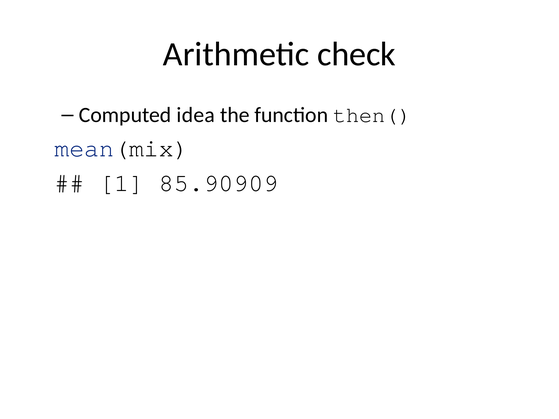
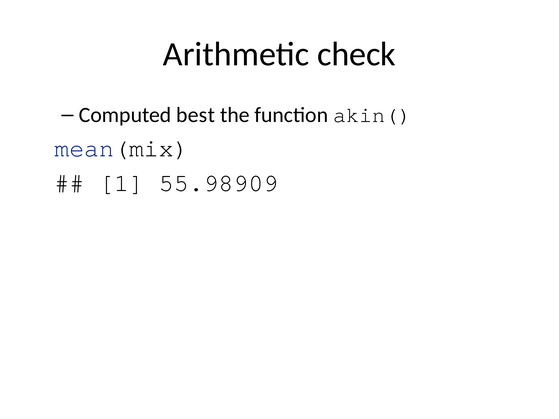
idea: idea -> best (196, 115)
then(: then( -> akin( (372, 115)
85.90909: 85.90909 -> 55.98909 (219, 183)
